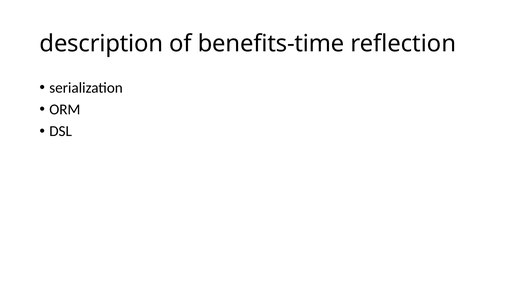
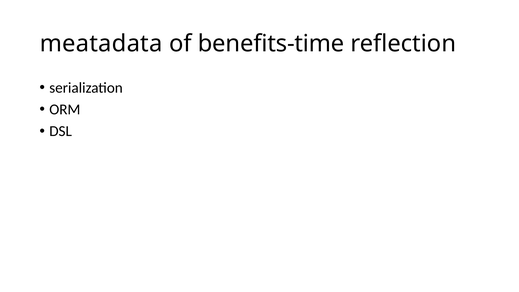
description: description -> meatadata (101, 44)
